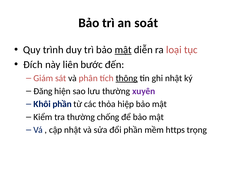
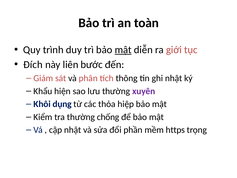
soát: soát -> toàn (146, 23)
loại: loại -> giới (174, 50)
thông underline: present -> none (127, 78)
Đăng: Đăng -> Khẩu (43, 91)
Khôi phần: phần -> dụng (62, 104)
